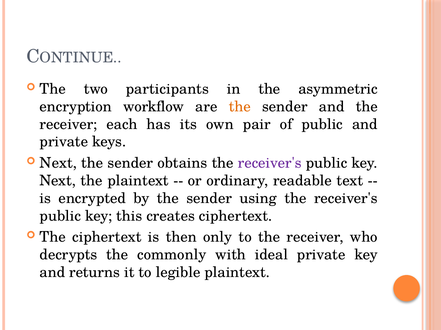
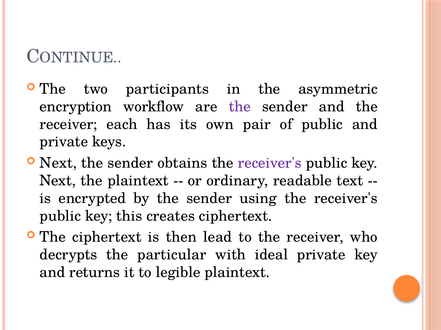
the colour: orange -> purple (240, 107)
only: only -> lead (218, 238)
commonly: commonly -> particular (172, 255)
